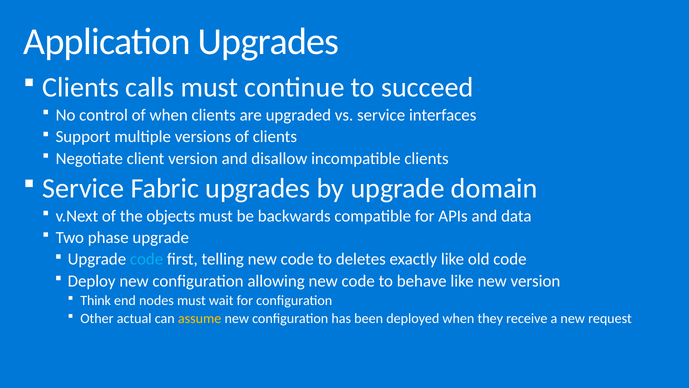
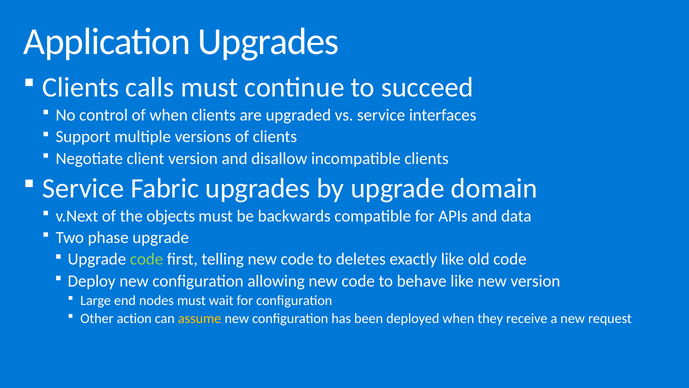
code colour: light blue -> light green (147, 259)
Think: Think -> Large (96, 300)
actual: actual -> action (134, 318)
